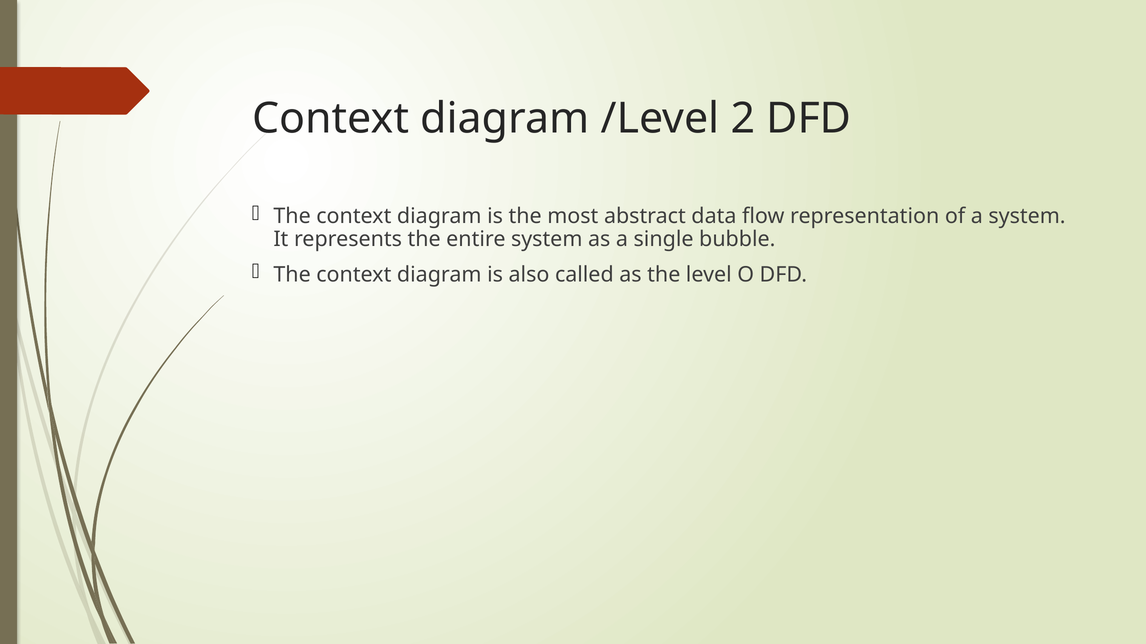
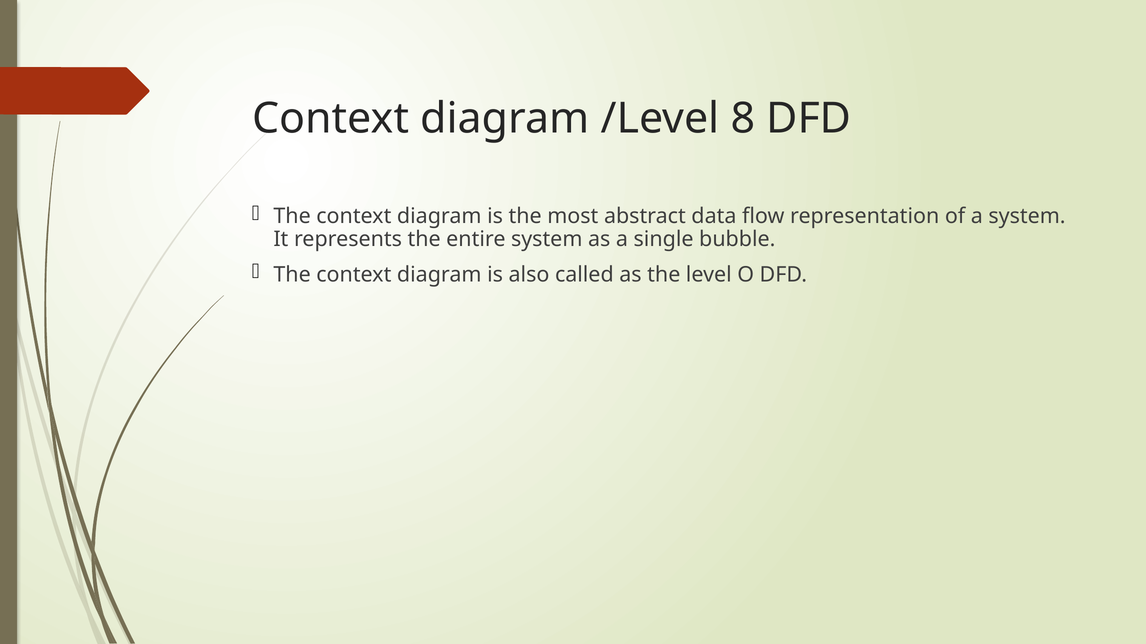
2: 2 -> 8 (743, 119)
